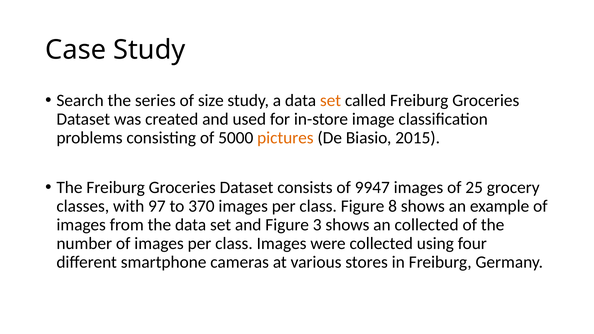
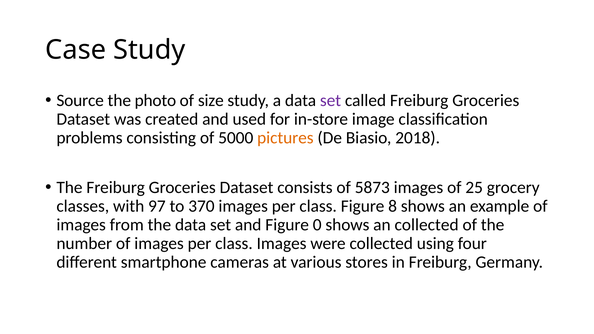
Search: Search -> Source (80, 100)
series: series -> photo (155, 100)
set colour: orange -> purple (331, 100)
2015: 2015 -> 2018 (418, 138)
9947: 9947 -> 5873 (372, 187)
3: 3 -> 0 (317, 225)
